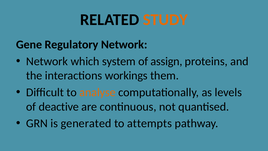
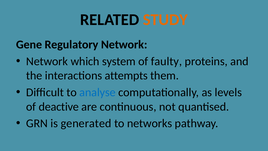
assign: assign -> faulty (166, 61)
workings: workings -> attempts (126, 76)
analyse colour: orange -> blue (98, 92)
attempts: attempts -> networks (150, 123)
